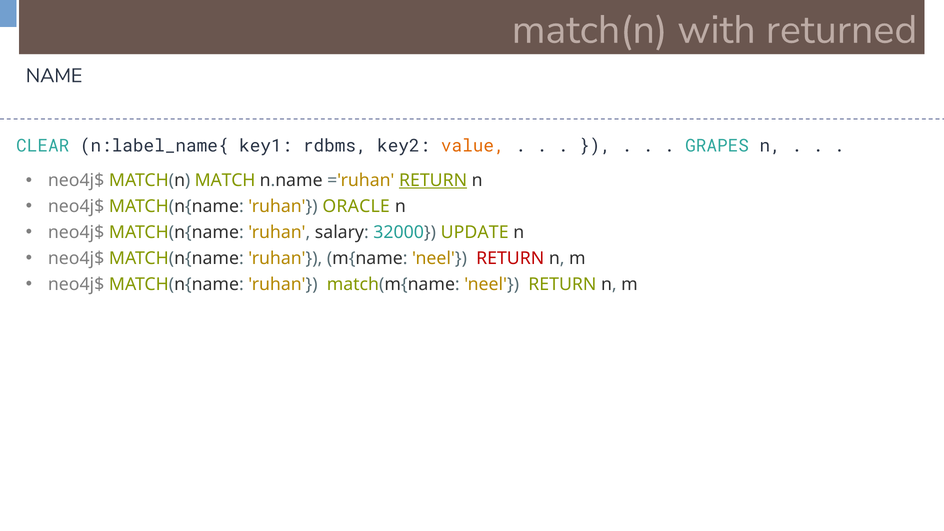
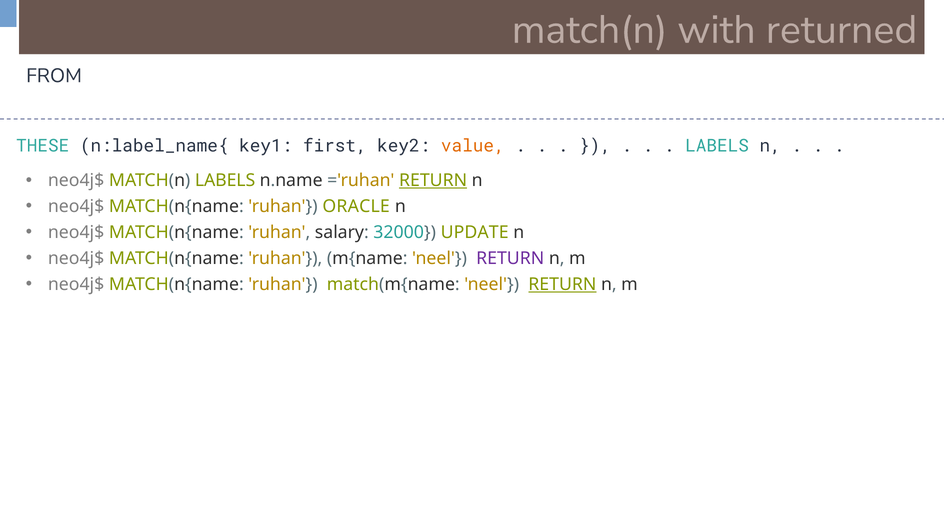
NAME: NAME -> FROM (54, 76)
CLEAR: CLEAR -> THESE (43, 146)
rdbms: rdbms -> first (335, 146)
GRAPES: GRAPES -> LABELS (717, 146)
MATCH(n MATCH: MATCH -> LABELS (225, 181)
RETURN colour: red -> purple (510, 258)
RETURN underline: none -> present (562, 284)
